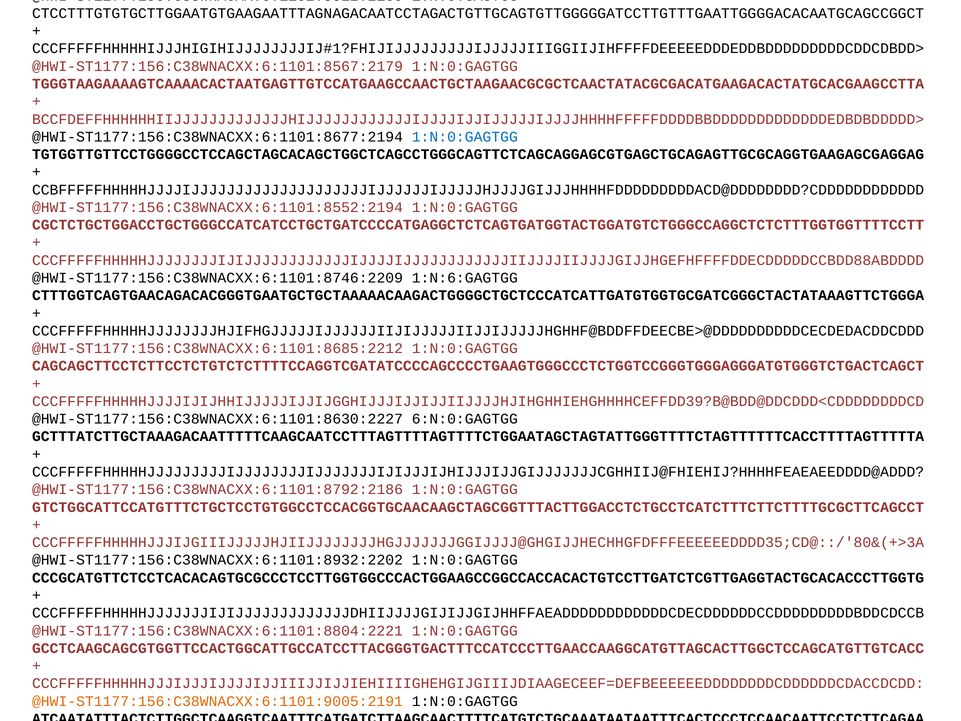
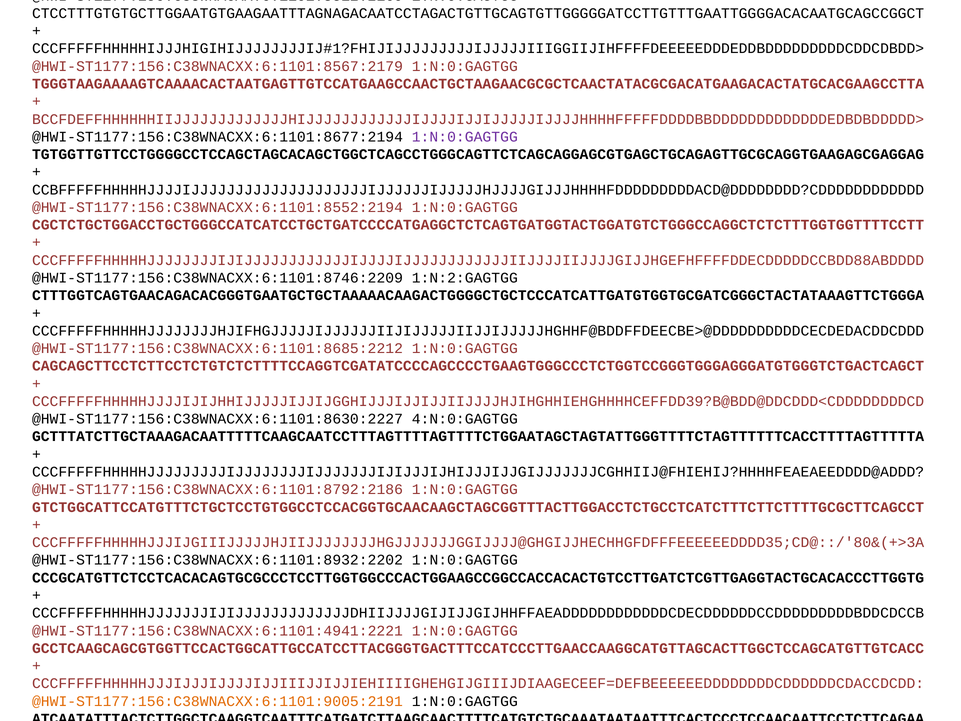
1:N:0:GAGTGG colour: blue -> purple (465, 137)
1:N:6:GAGTGG: 1:N:6:GAGTGG -> 1:N:2:GAGTGG (465, 278)
6:N:0:GAGTGG: 6:N:0:GAGTGG -> 4:N:0:GAGTGG (465, 419)
@HWI-ST1177:156:C38WNACXX:6:1101:8804:2221: @HWI-ST1177:156:C38WNACXX:6:1101:8804:2221 -> @HWI-ST1177:156:C38WNACXX:6:1101:4941:2221 (217, 630)
